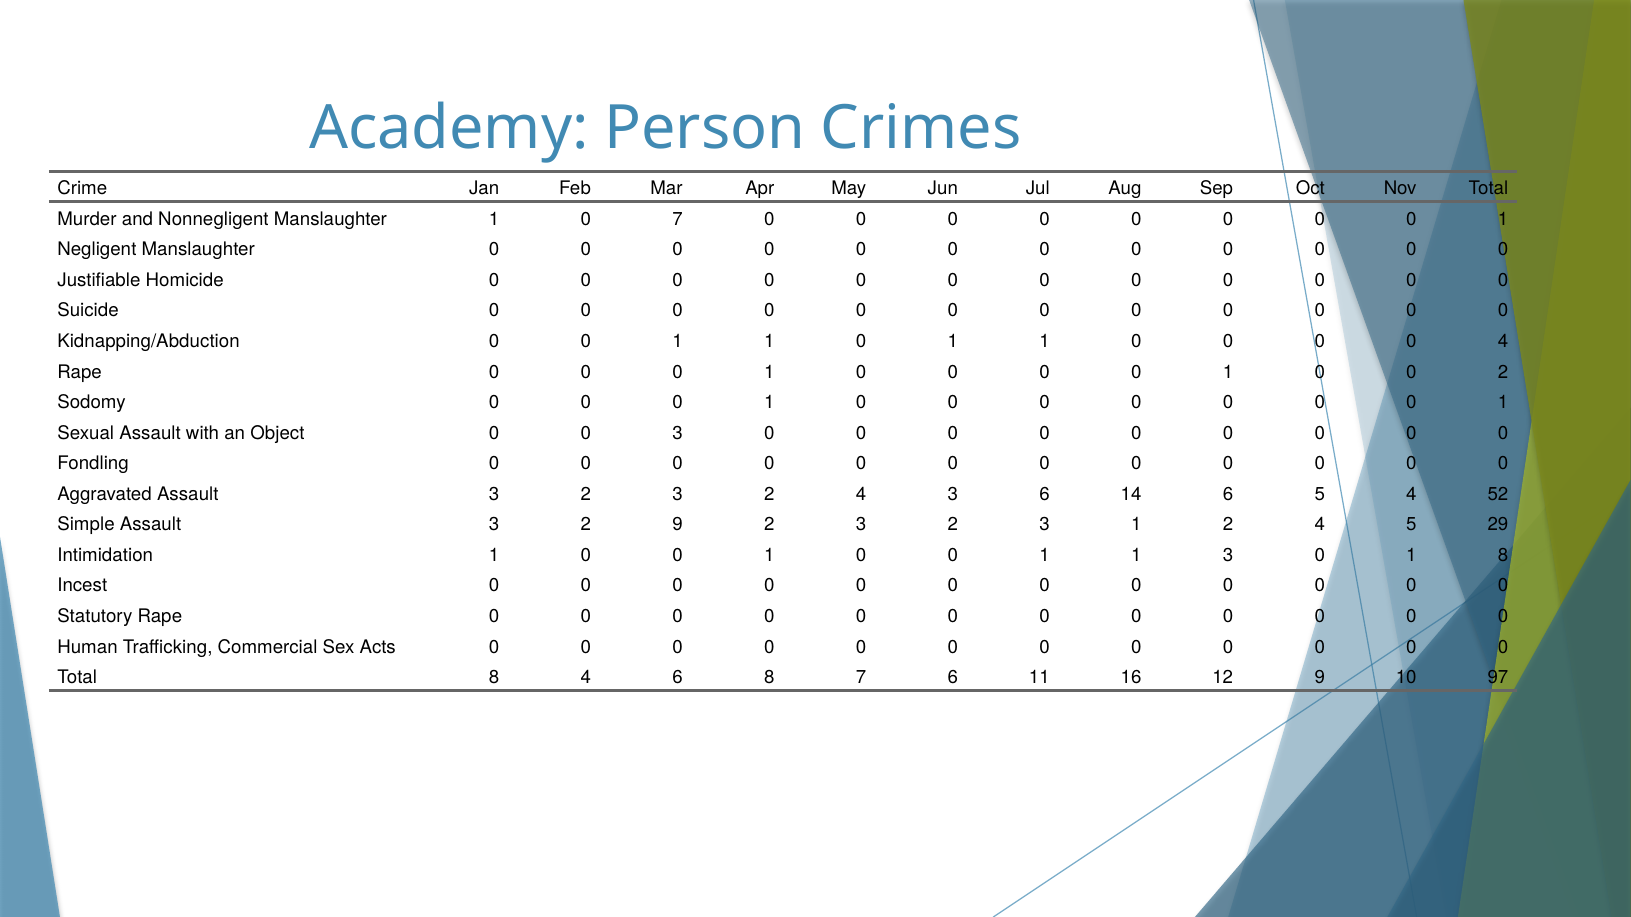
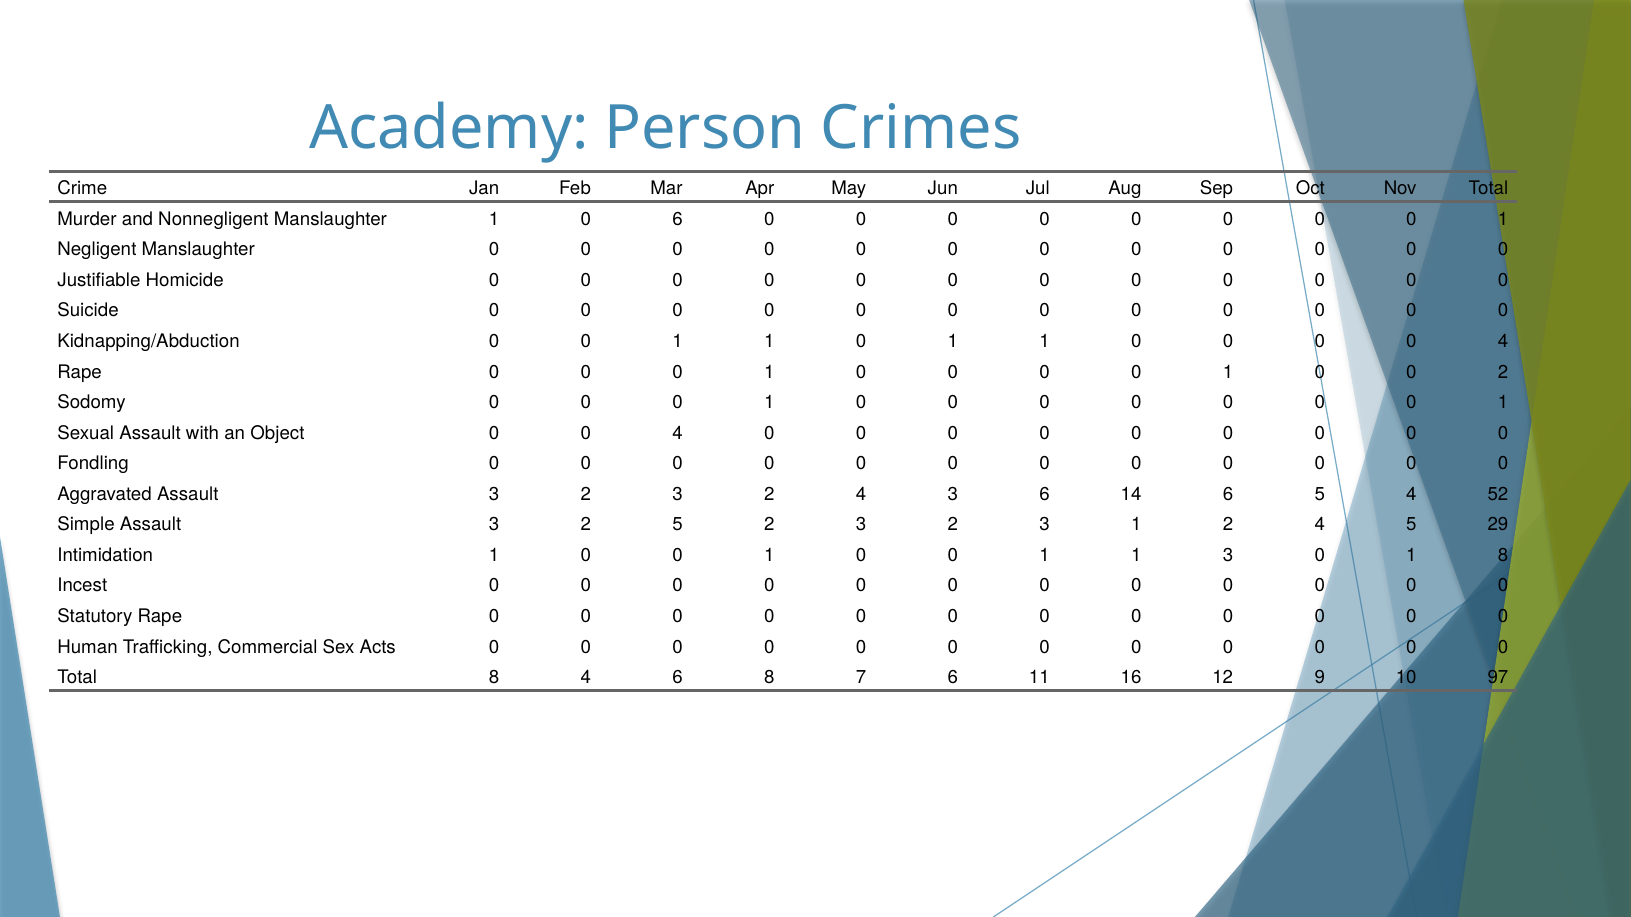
0 7: 7 -> 6 (677, 219)
Object 0 0 3: 3 -> 4 (677, 433)
2 9: 9 -> 5 (677, 525)
